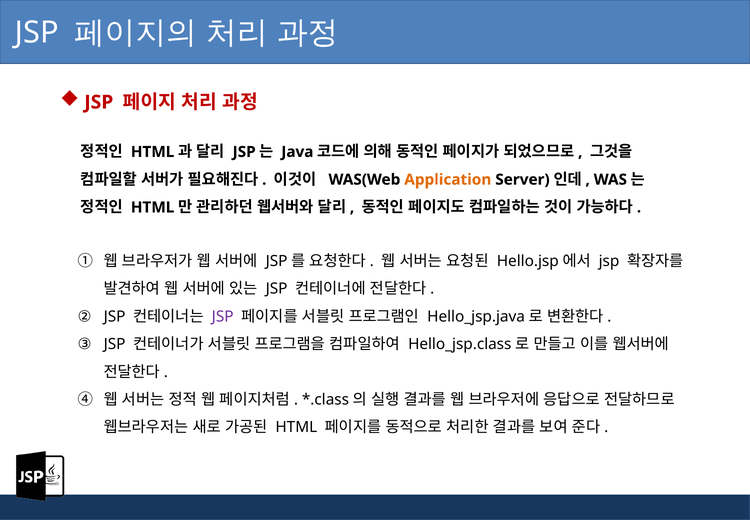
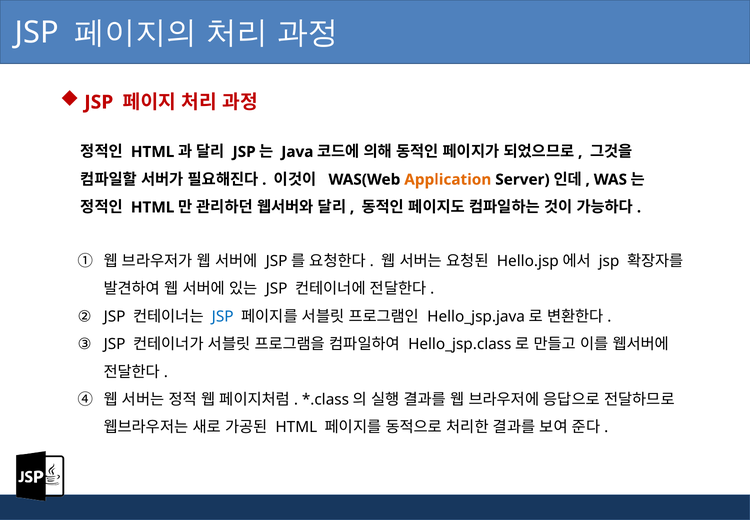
JSP colour: purple -> blue (223, 316)
